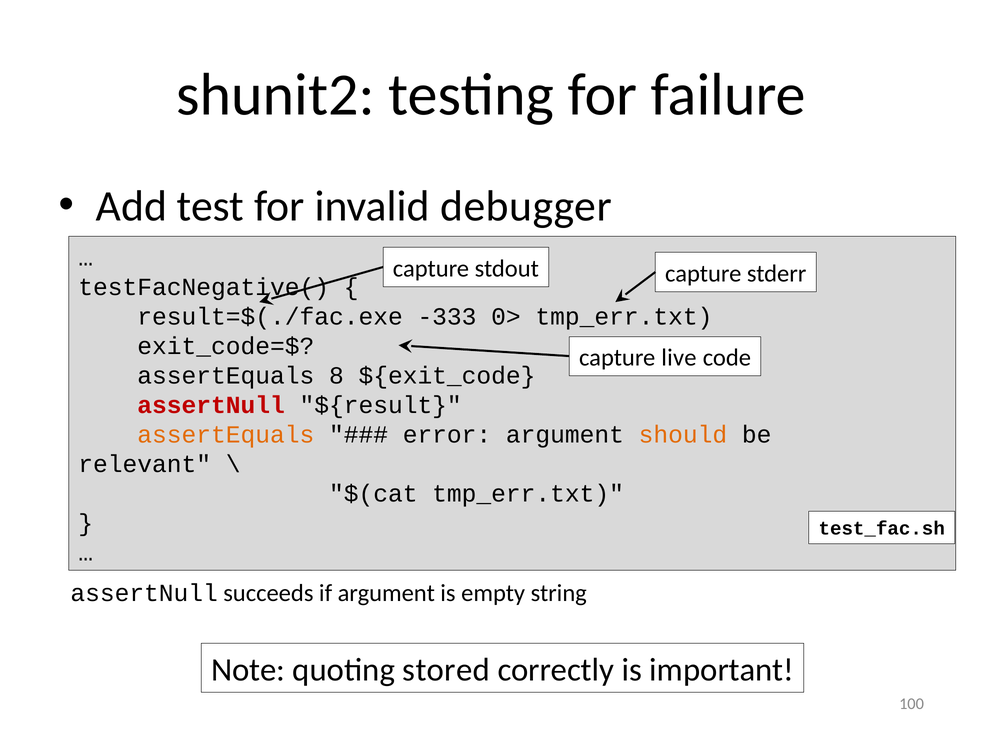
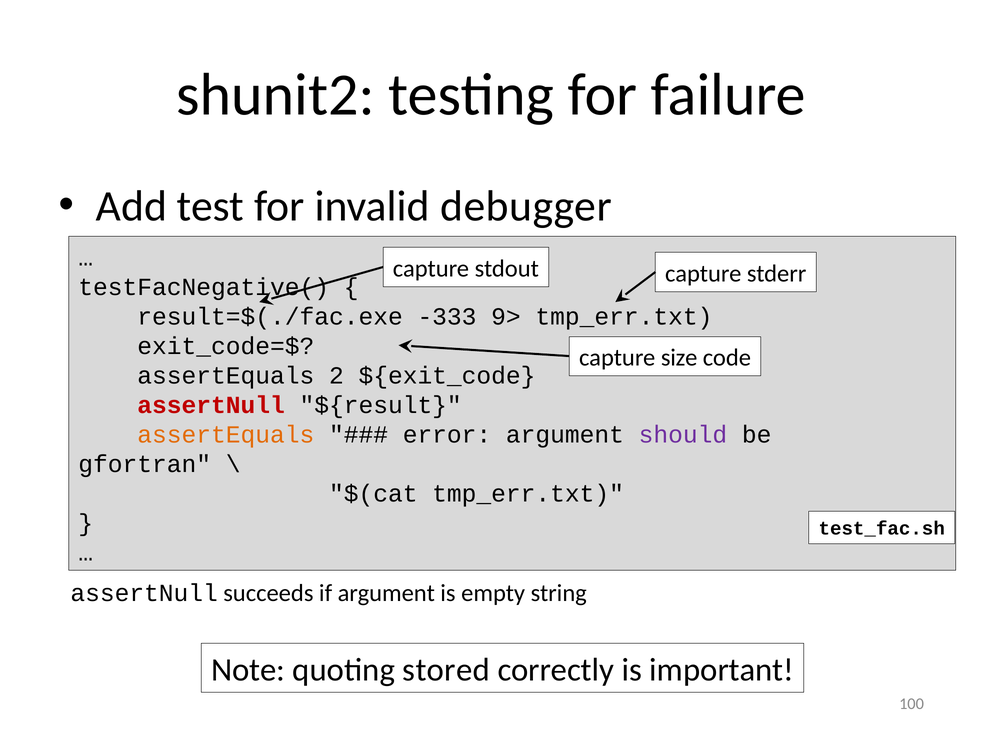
0>: 0> -> 9> (506, 317)
live: live -> size (679, 358)
8: 8 -> 2 (336, 376)
should colour: orange -> purple (683, 435)
relevant: relevant -> gfortran (145, 464)
